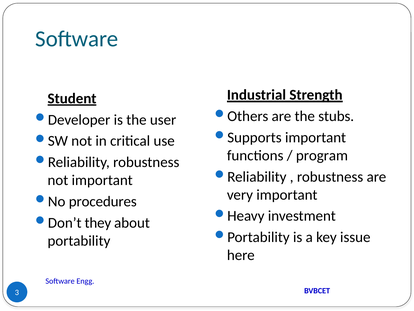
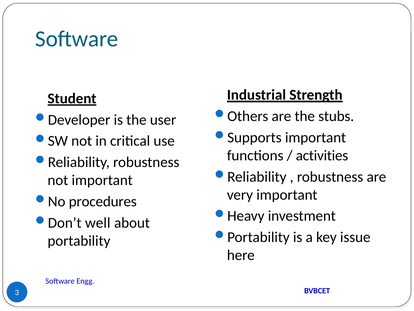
program: program -> activities (322, 155)
they: they -> well (98, 222)
